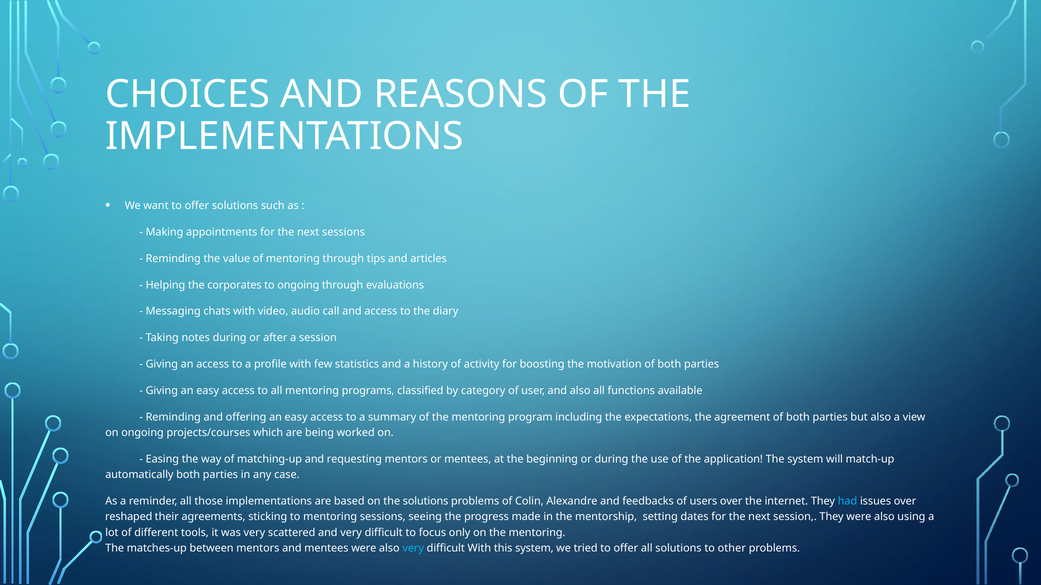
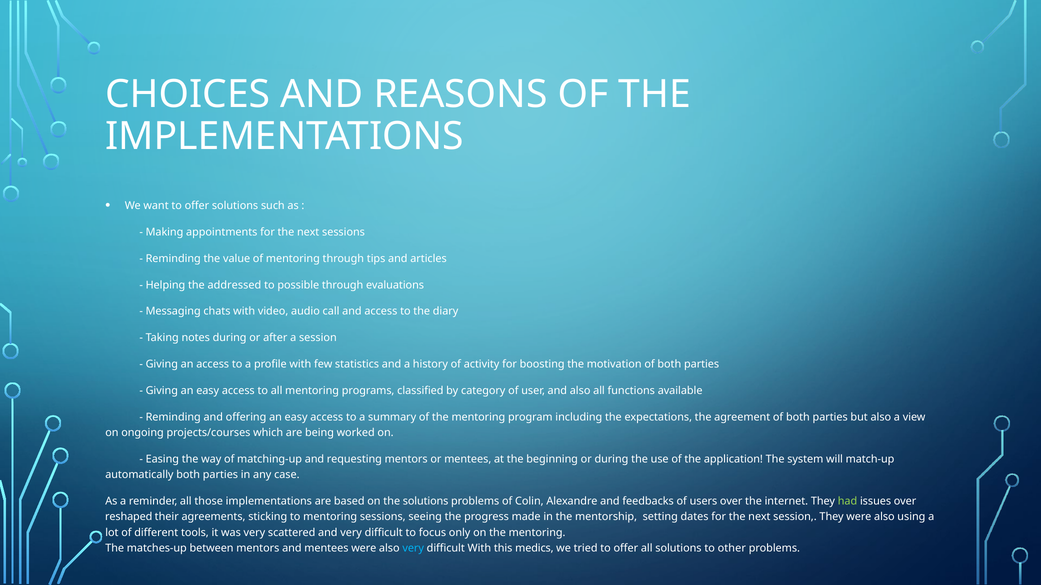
corporates: corporates -> addressed (234, 285)
to ongoing: ongoing -> possible (298, 285)
had colour: light blue -> light green (847, 502)
this system: system -> medics (534, 549)
